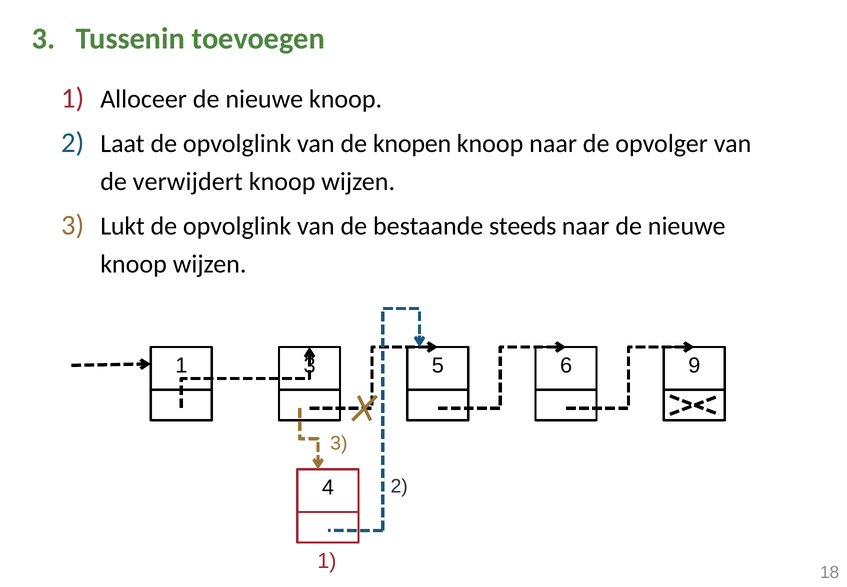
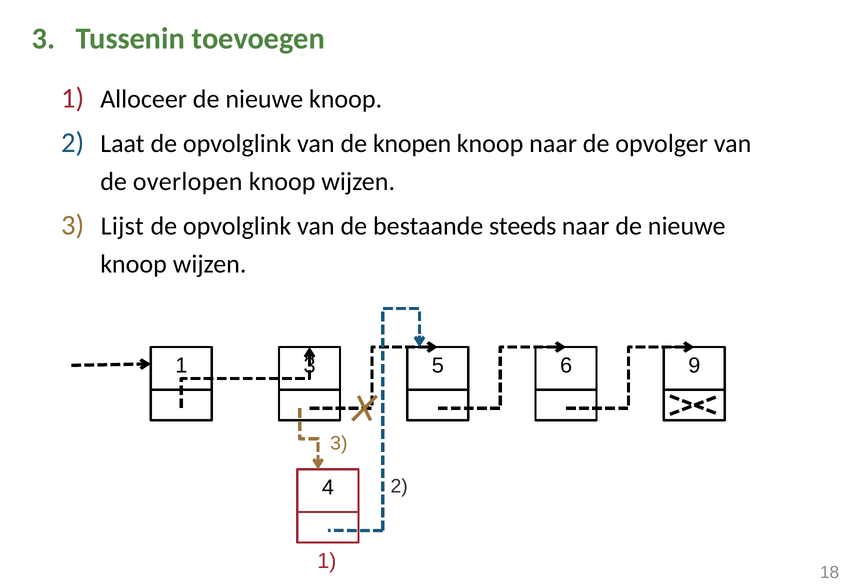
verwijdert: verwijdert -> overlopen (188, 181)
Lukt: Lukt -> Lijst (122, 226)
